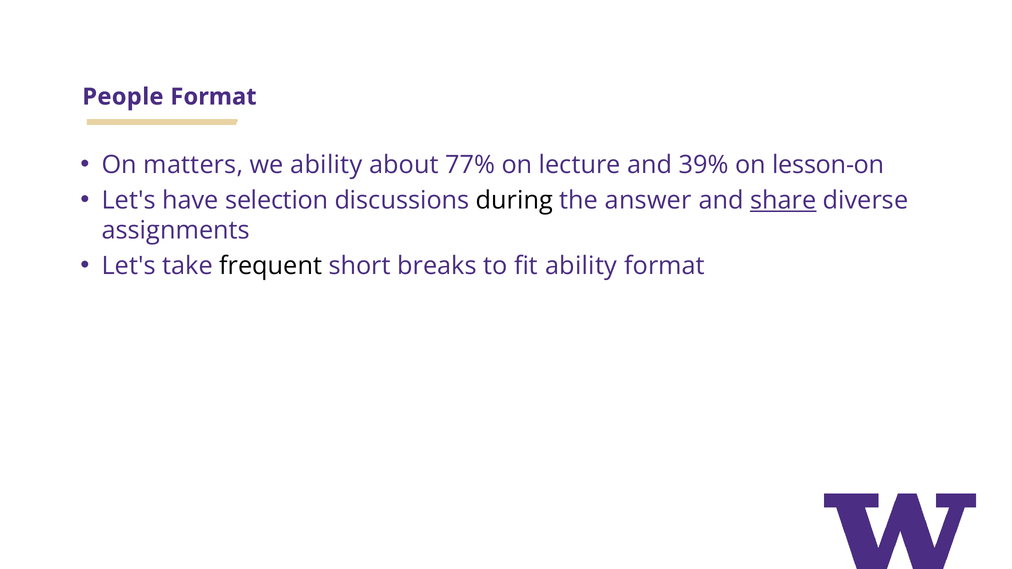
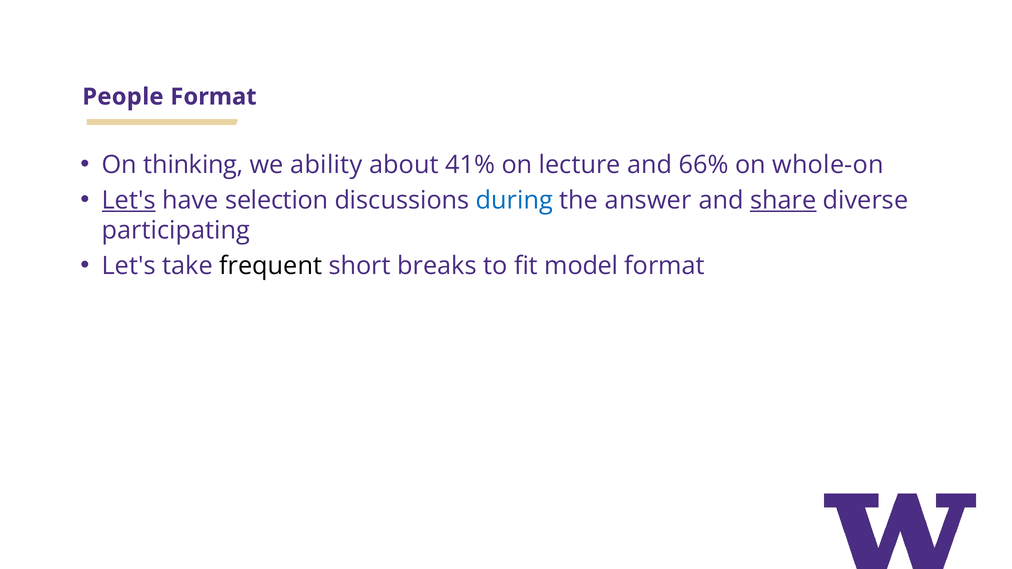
matters: matters -> thinking (193, 165)
77%: 77% -> 41% (470, 165)
39%: 39% -> 66% (704, 165)
lesson-on: lesson-on -> whole-on (828, 165)
Let's underline: none -> present (129, 200)
during colour: black -> blue (514, 200)
assignments: assignments -> participating (176, 231)
fit ability: ability -> model (581, 266)
